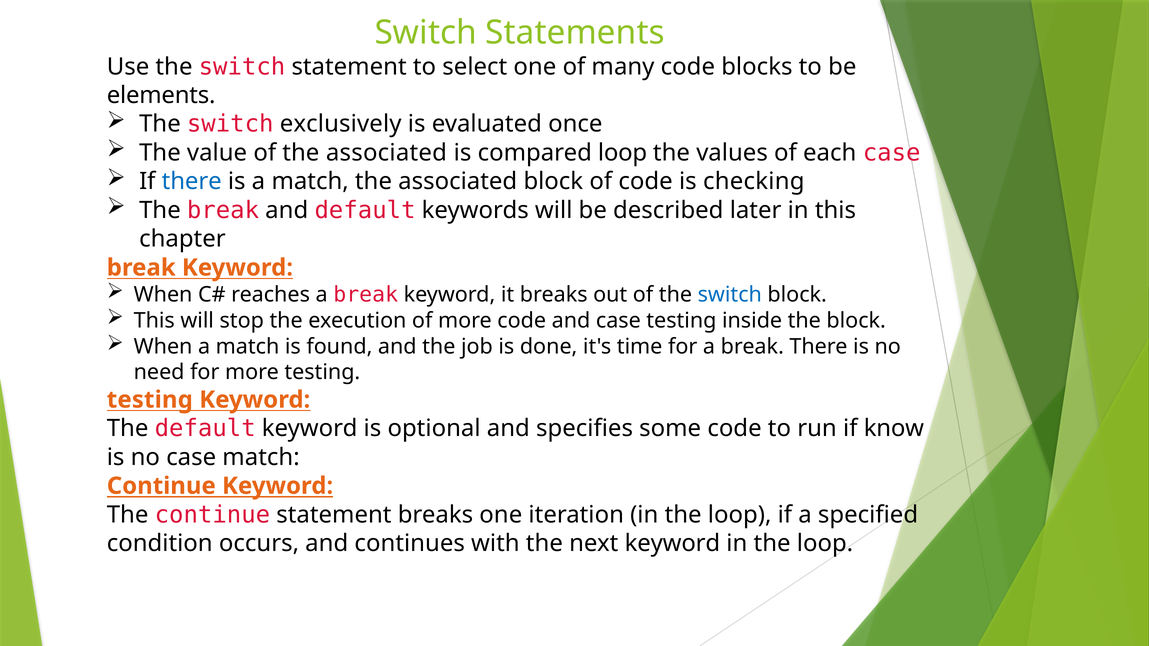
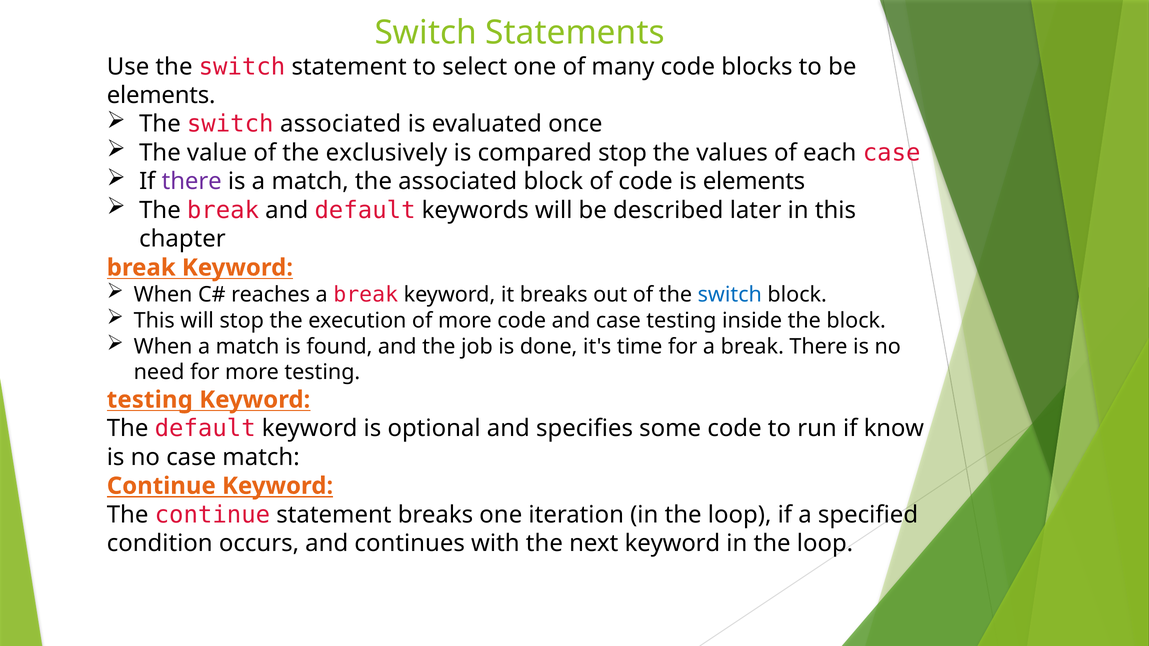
switch exclusively: exclusively -> associated (341, 124)
of the associated: associated -> exclusively (386, 153)
compared loop: loop -> stop (623, 153)
there colour: blue -> purple (192, 182)
is checking: checking -> elements (754, 182)
